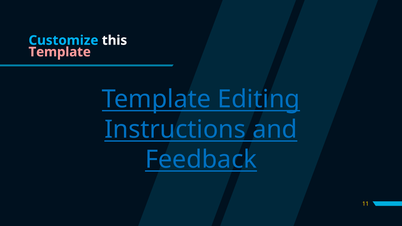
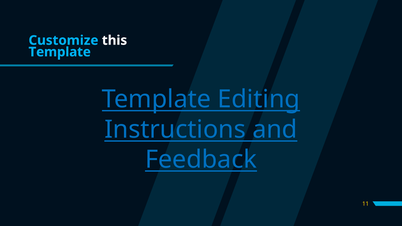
Template colour: pink -> light blue (60, 52)
